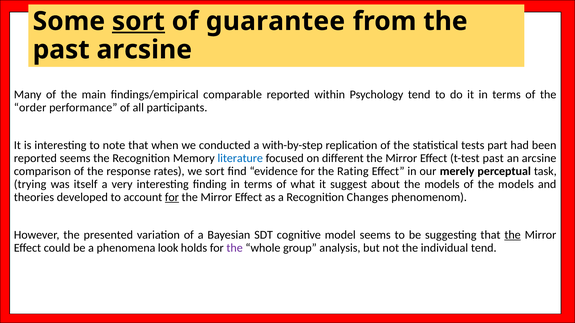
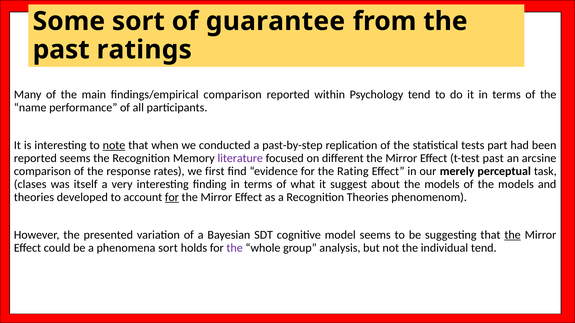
sort underline: present -> none (138, 21)
past arcsine: arcsine -> ratings (144, 50)
findings/empirical comparable: comparable -> comparison (233, 95)
order: order -> name (30, 108)
note underline: none -> present (114, 146)
with-by-step: with-by-step -> past-by-step (292, 146)
literature colour: blue -> purple (240, 158)
we sort: sort -> first (215, 171)
trying: trying -> clases (30, 184)
Recognition Changes: Changes -> Theories (368, 197)
phenomena look: look -> sort (168, 248)
